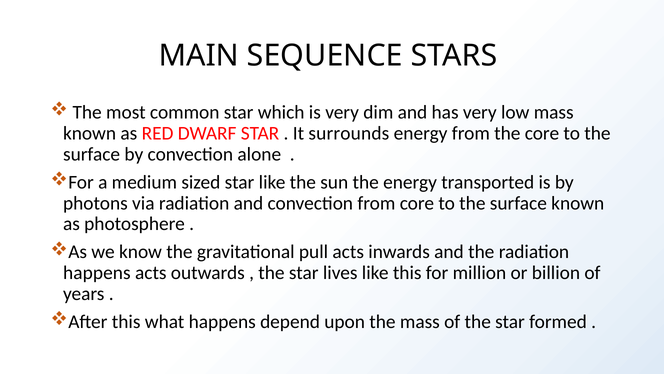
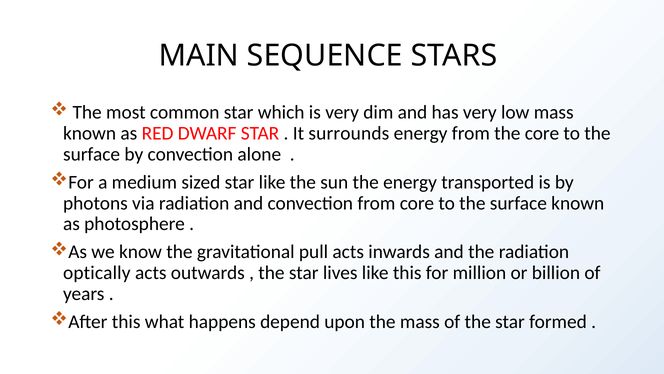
happens: happens -> optically (97, 273)
